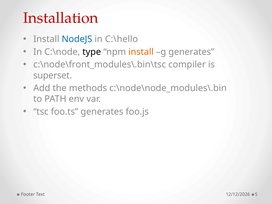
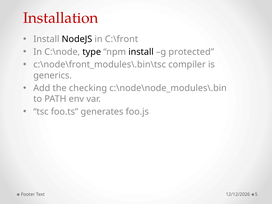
NodeJS colour: blue -> black (77, 39)
C:\hello: C:\hello -> C:\front (121, 39)
install colour: orange -> black (141, 52)
g generates: generates -> protected (191, 52)
superset: superset -> generics (53, 75)
methods: methods -> checking (88, 88)
